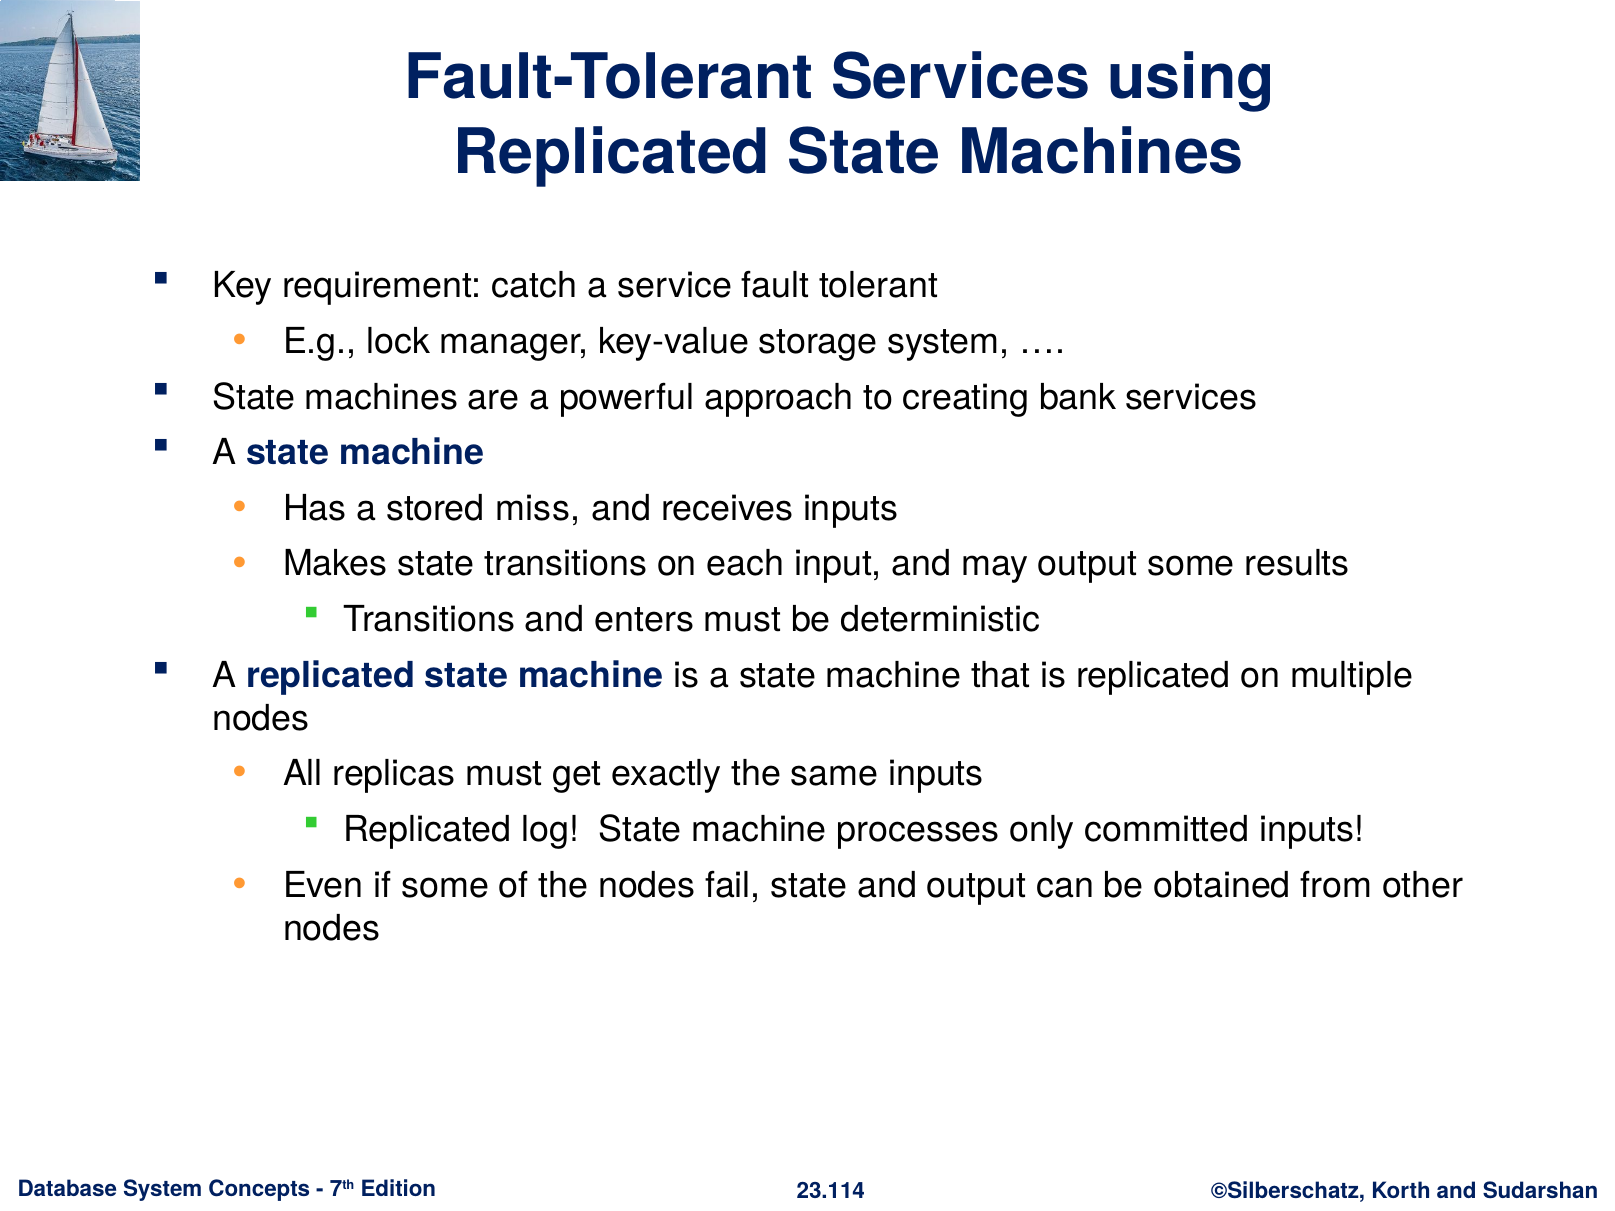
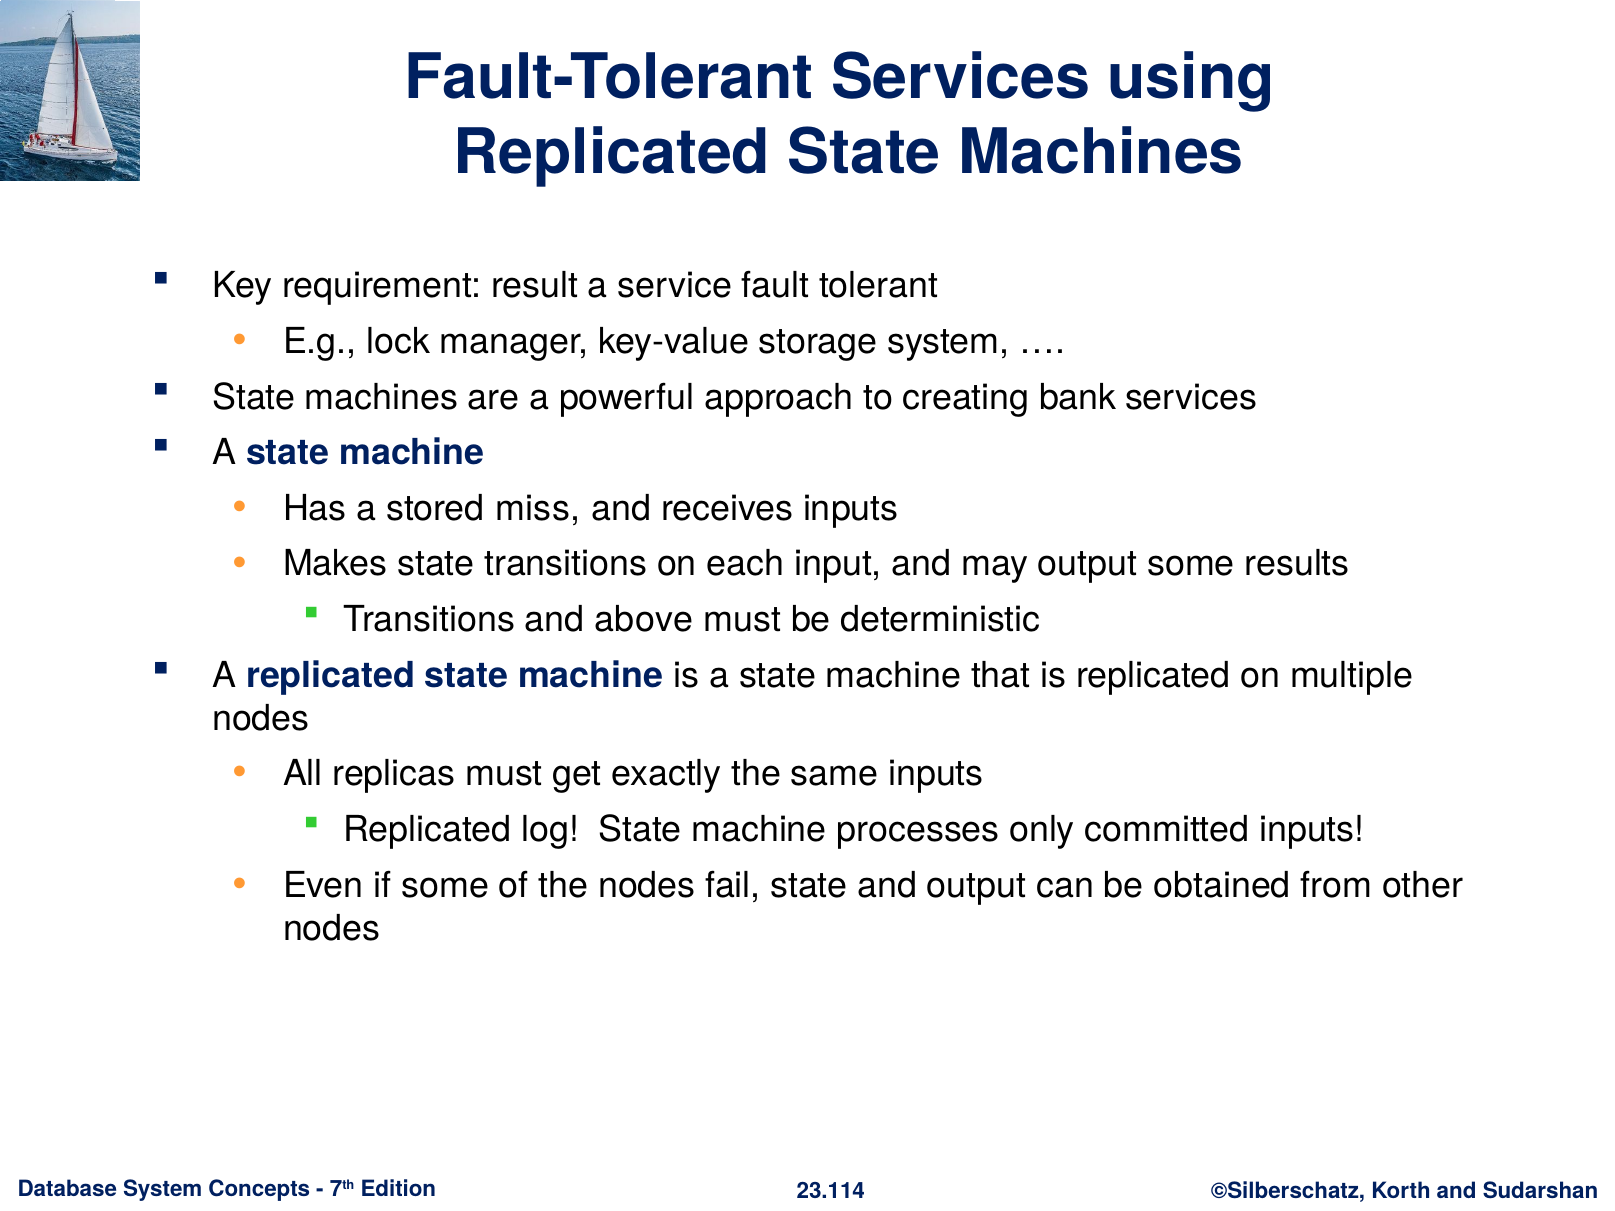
catch: catch -> result (535, 286)
enters: enters -> above (644, 620)
